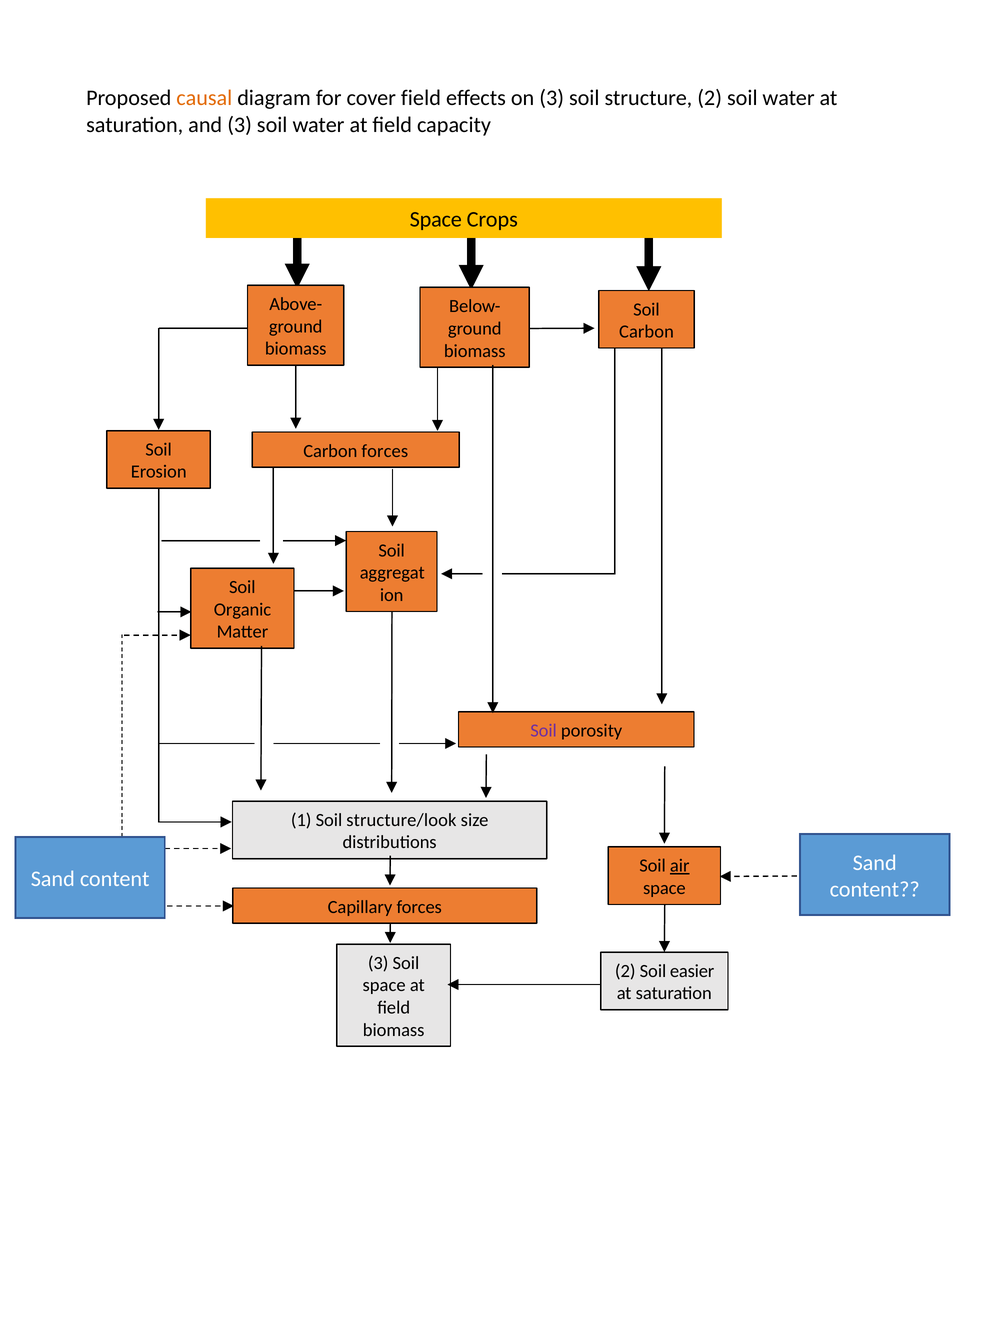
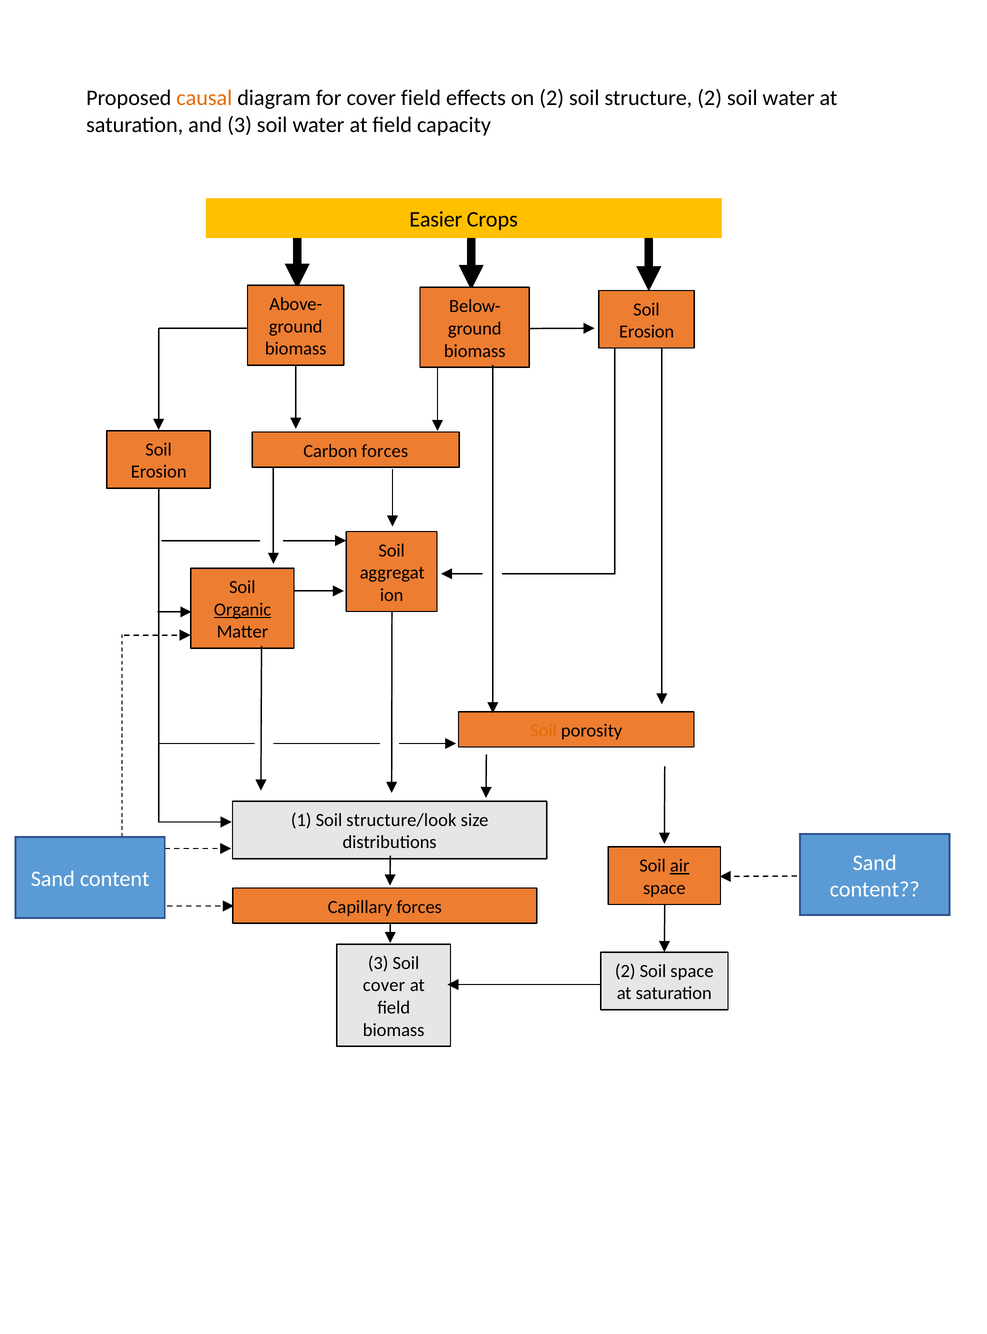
on 3: 3 -> 2 (552, 98)
Space: Space -> Easier (436, 220)
Carbon: Carbon -> Erosion (647, 332)
Organic underline: none -> present (242, 609)
Soil colour: purple -> orange (544, 731)
Soil easier: easier -> space (692, 971)
space: space -> cover (384, 985)
